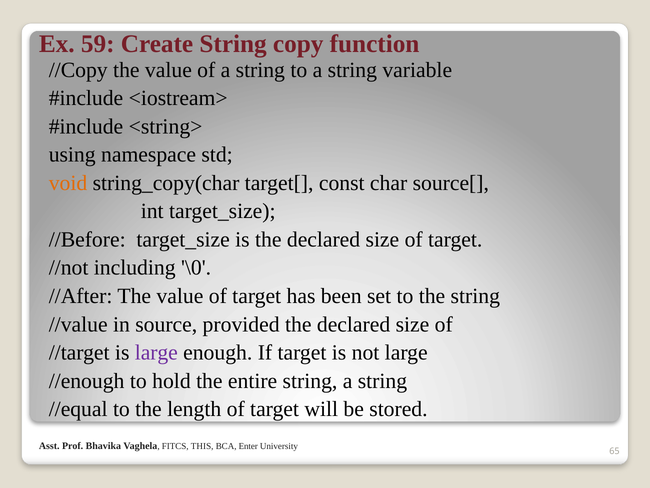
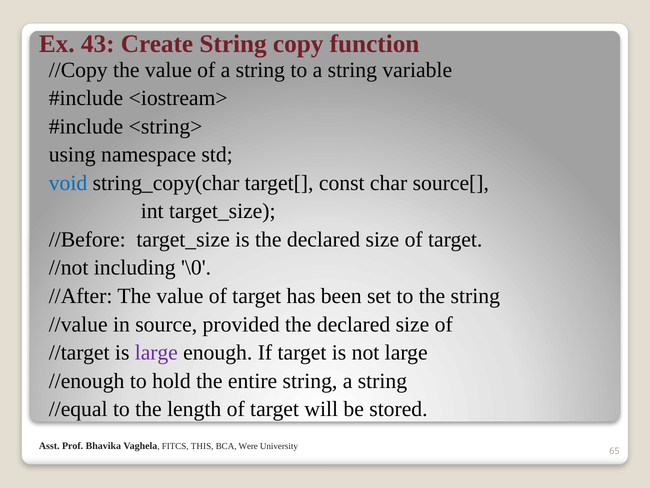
59: 59 -> 43 (98, 44)
void colour: orange -> blue (68, 183)
Enter: Enter -> Were (248, 446)
